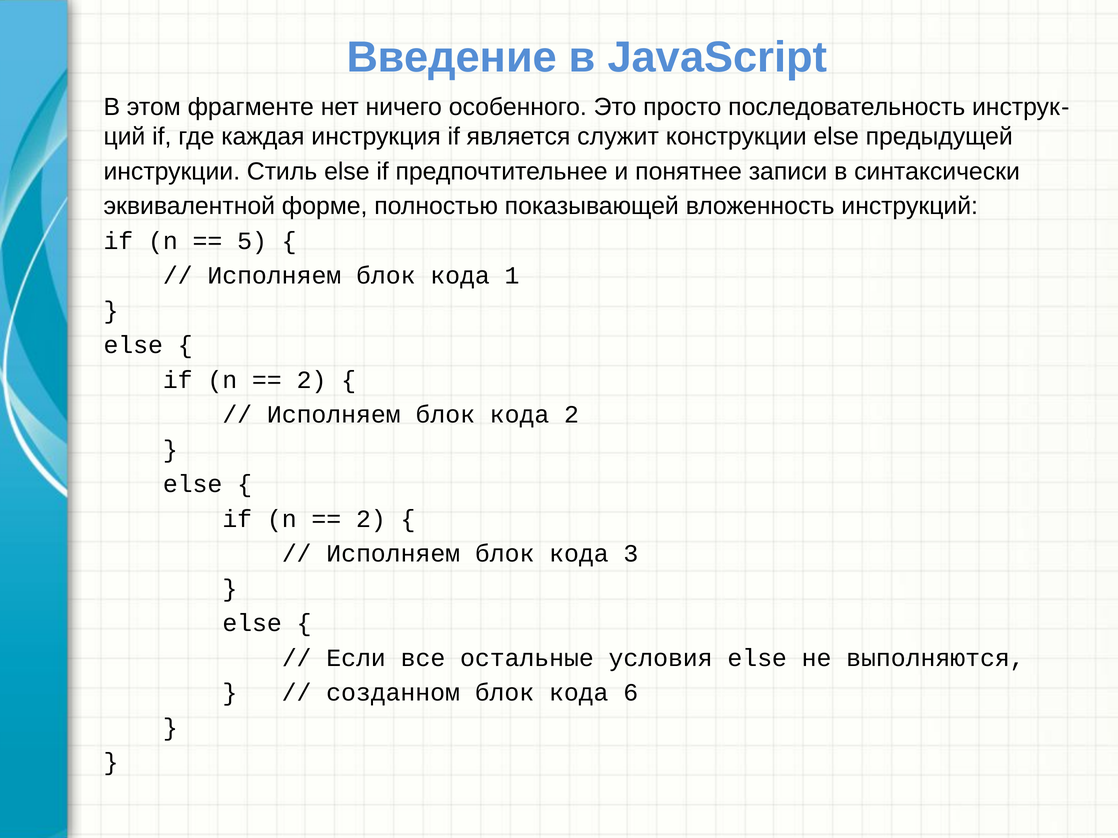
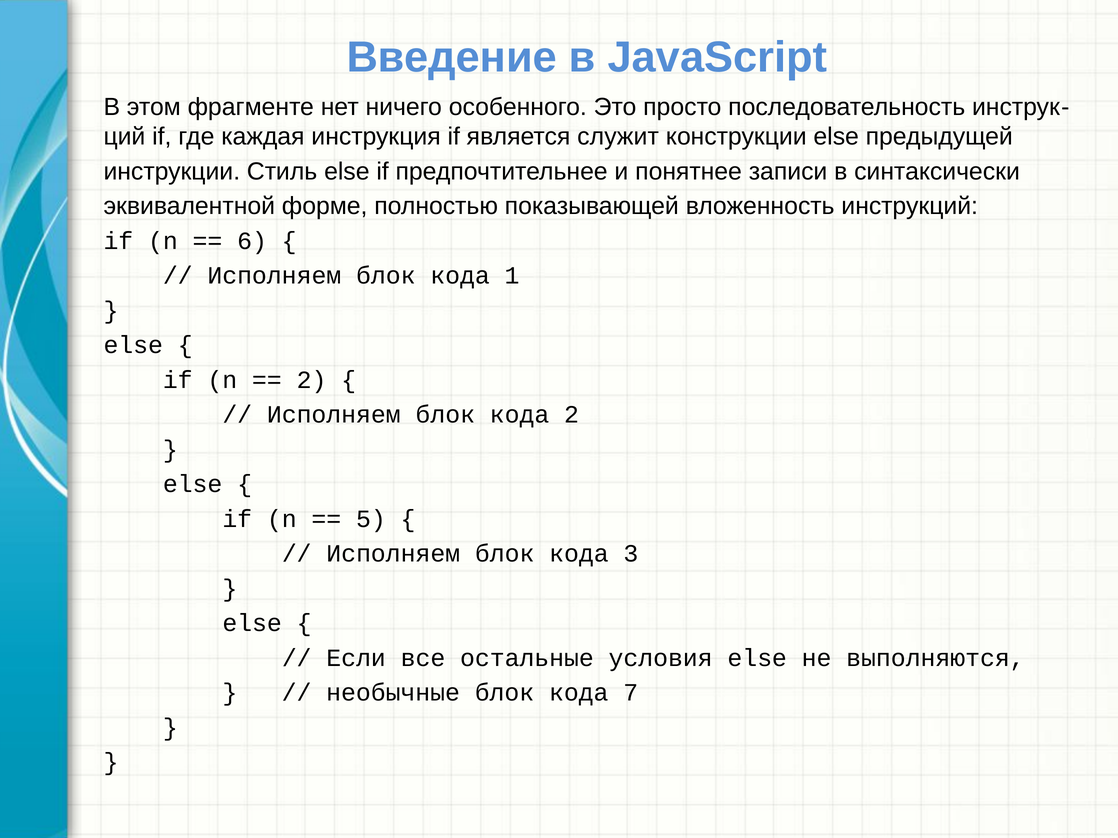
5: 5 -> 6 (252, 241)
2: 2 -> 5 (371, 519)
созданном: созданном -> необычные (393, 693)
6: 6 -> 7 (631, 693)
